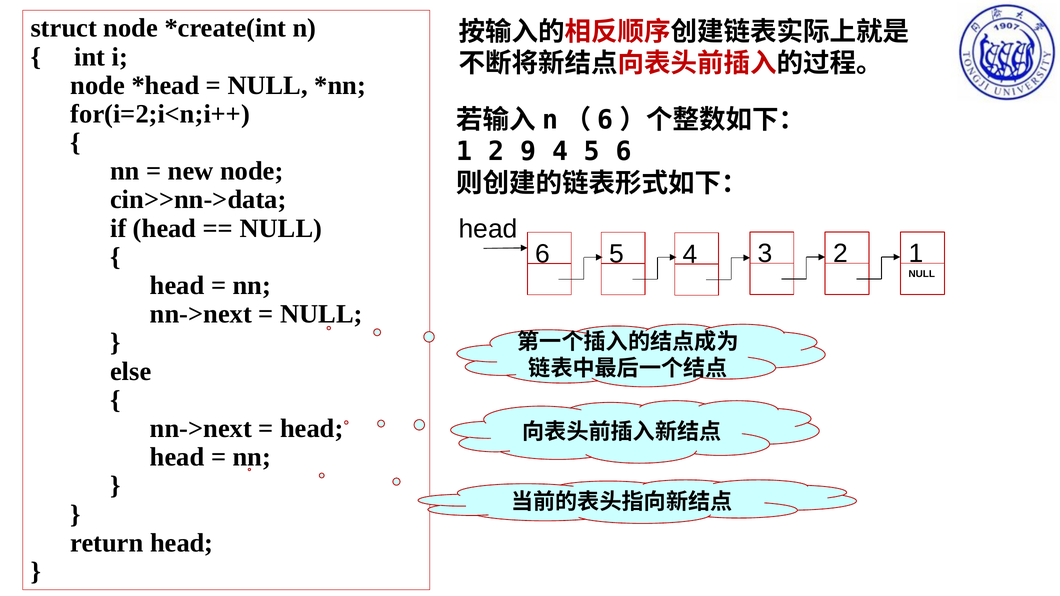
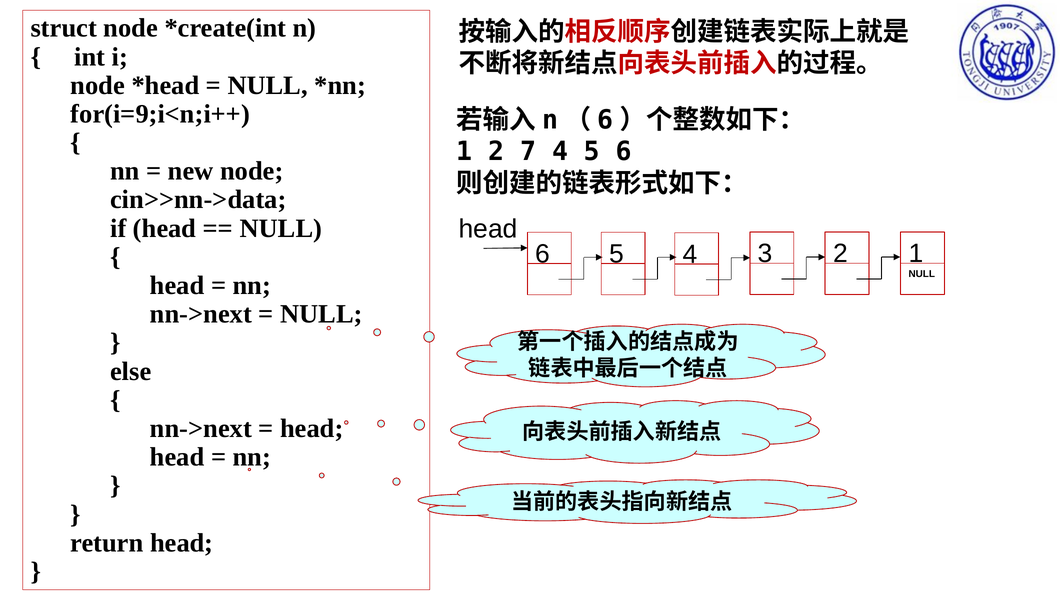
for(i=2;i<n;i++: for(i=2;i<n;i++ -> for(i=9;i<n;i++ (160, 114)
9: 9 -> 7 (528, 152)
